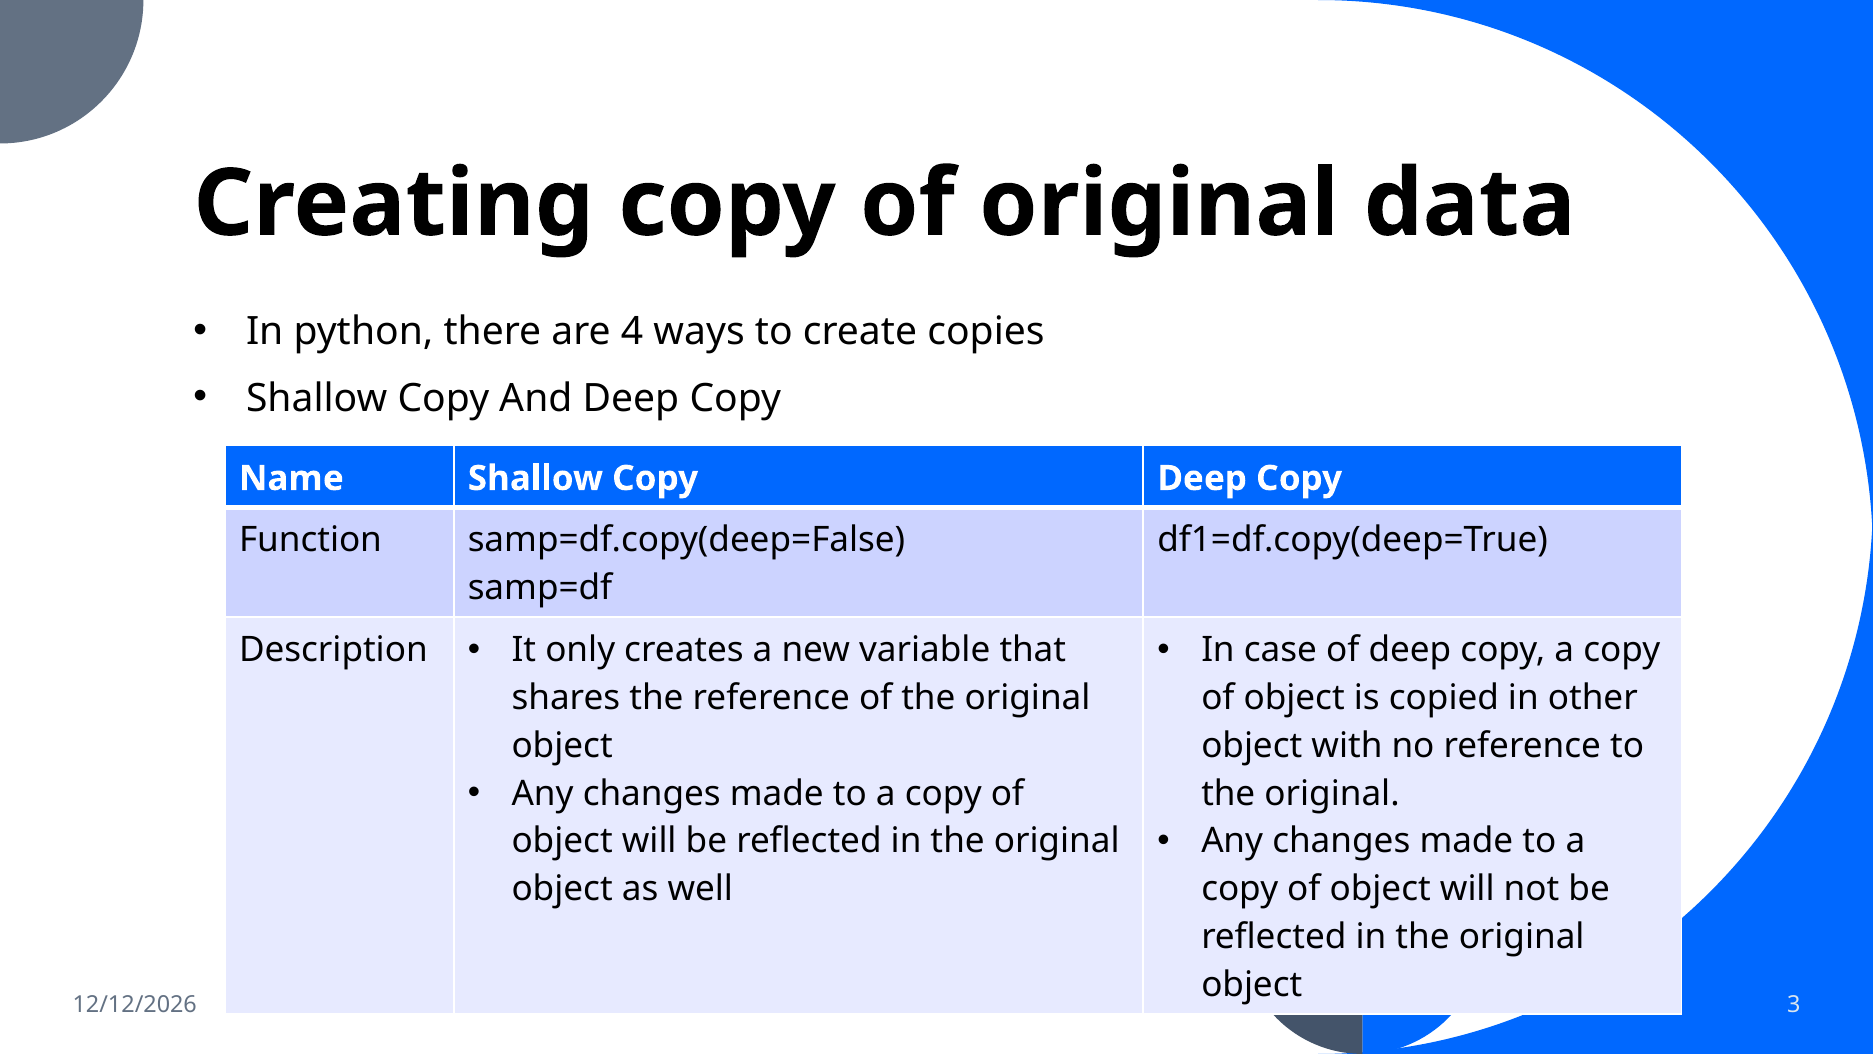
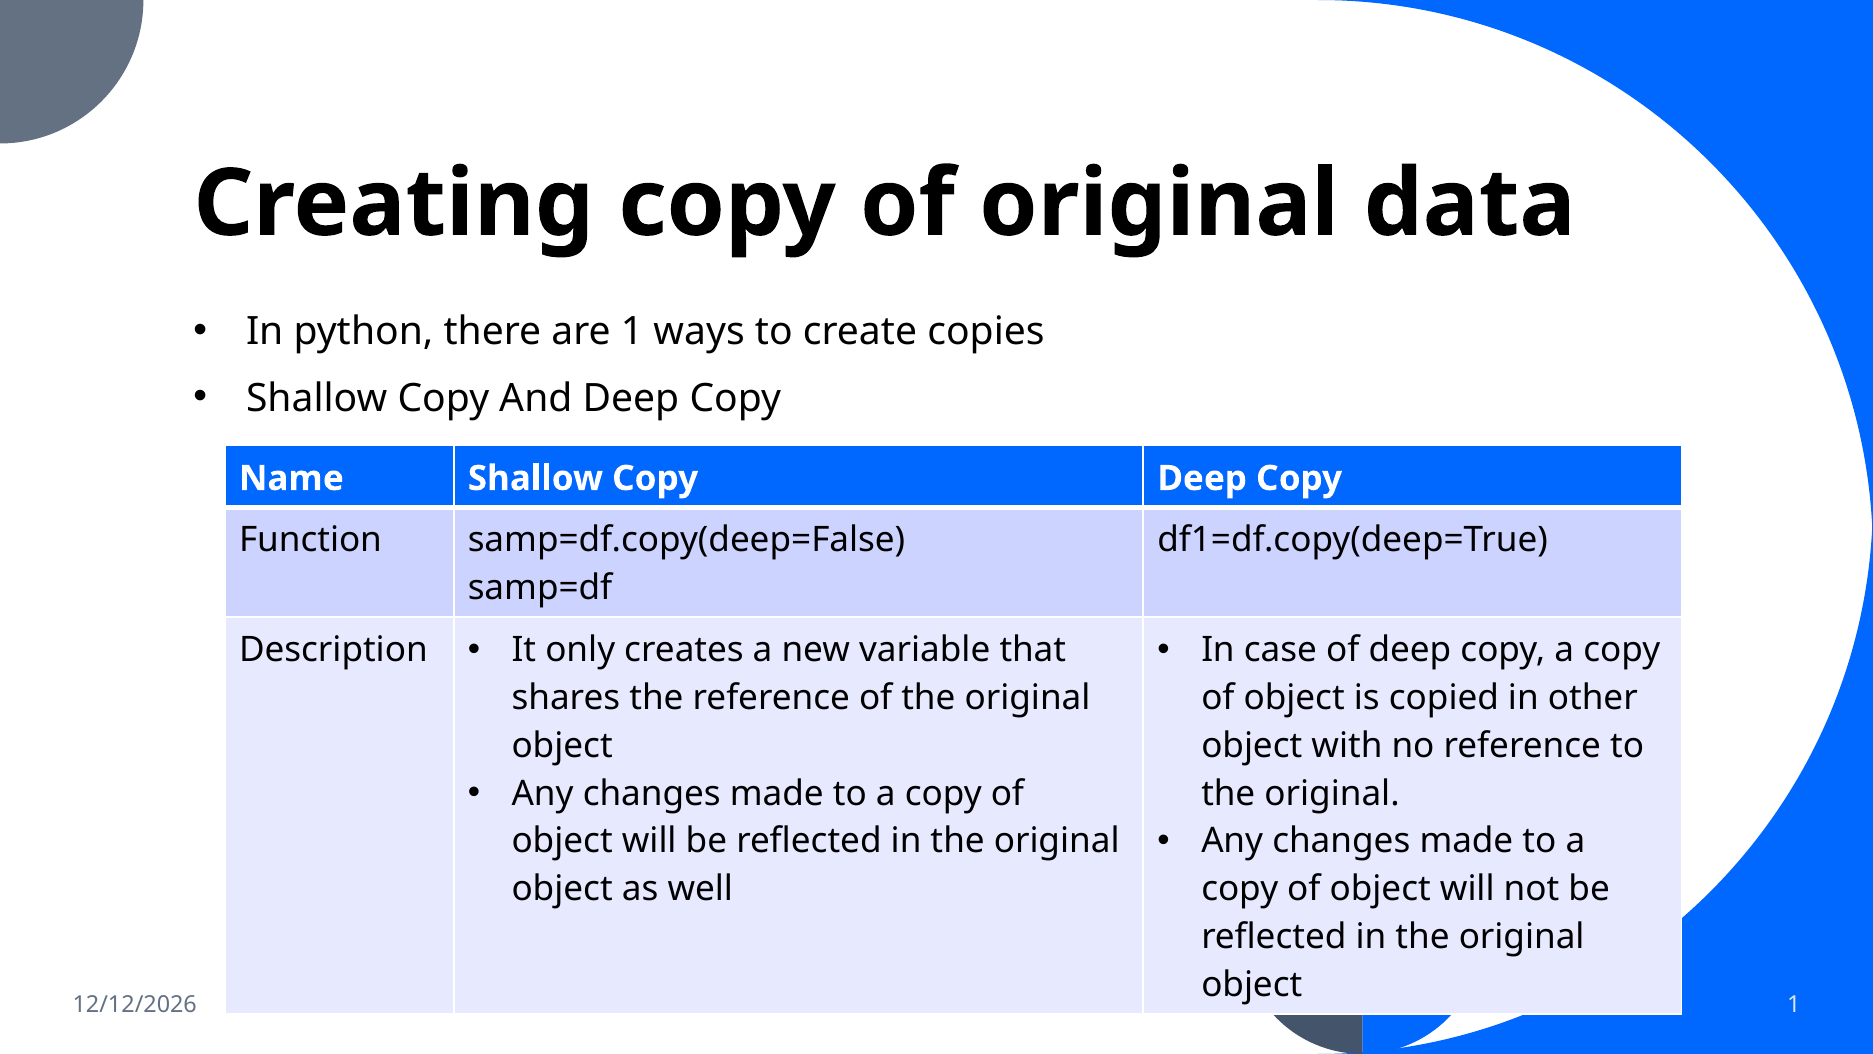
are 4: 4 -> 1 (632, 332)
3: 3 -> 1 (1794, 1004)
